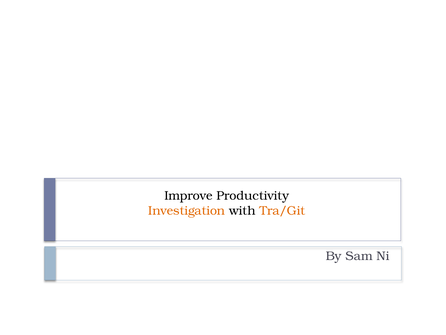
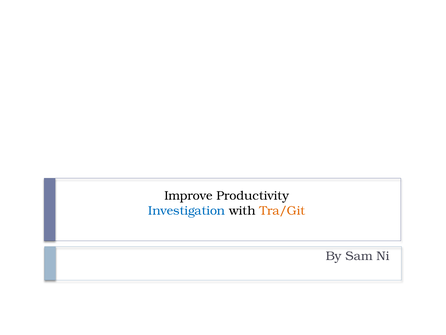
Investigation colour: orange -> blue (187, 210)
